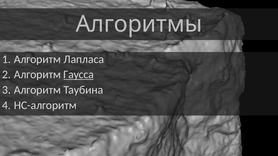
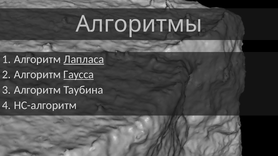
Лапласа underline: none -> present (84, 59)
